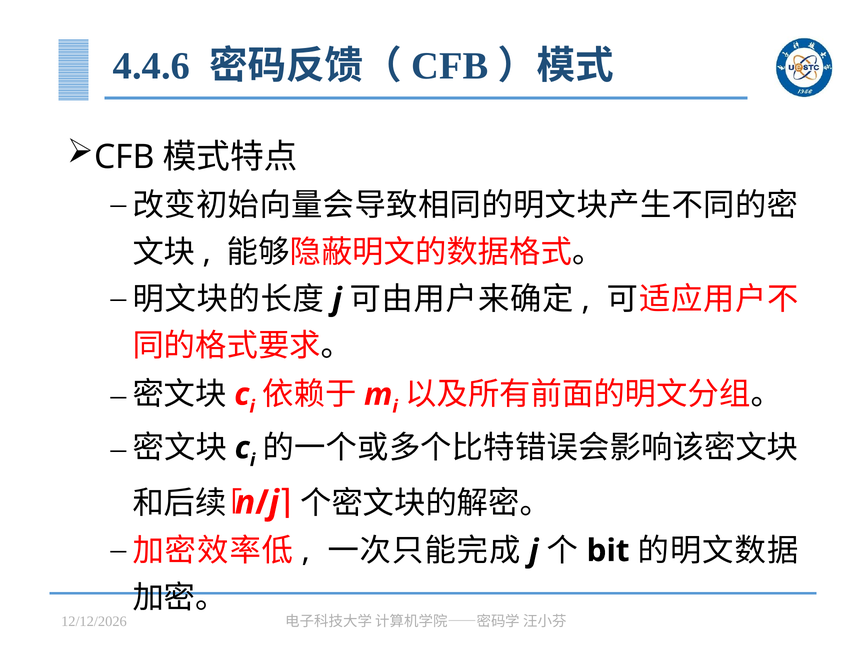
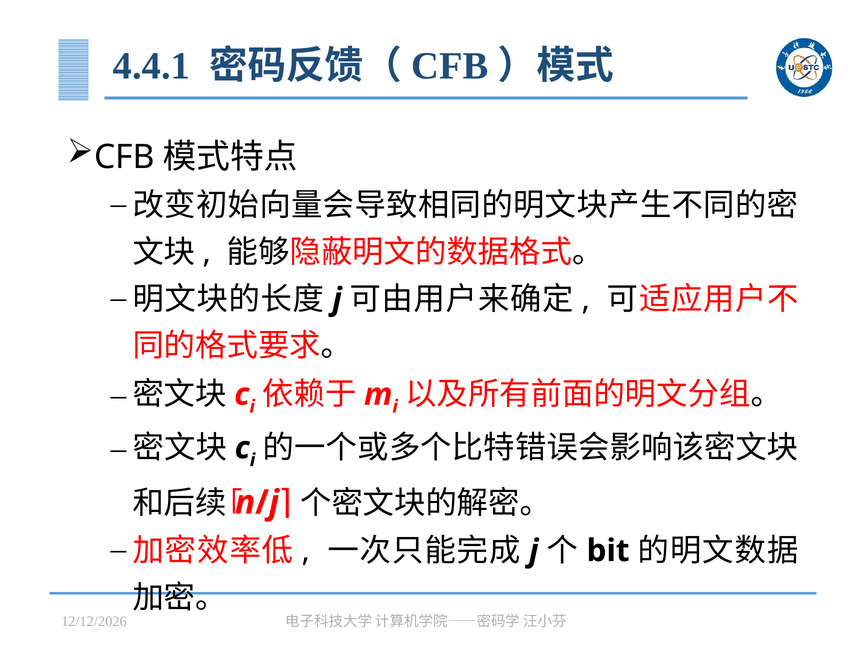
4.4.6: 4.4.6 -> 4.4.1 (152, 66)
